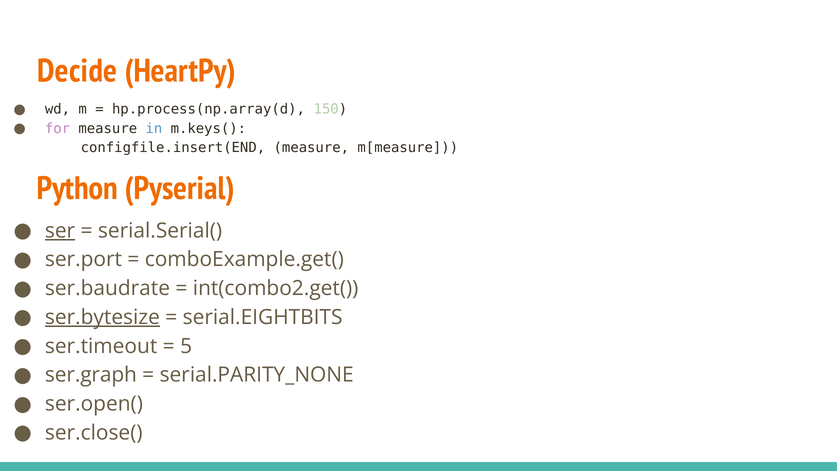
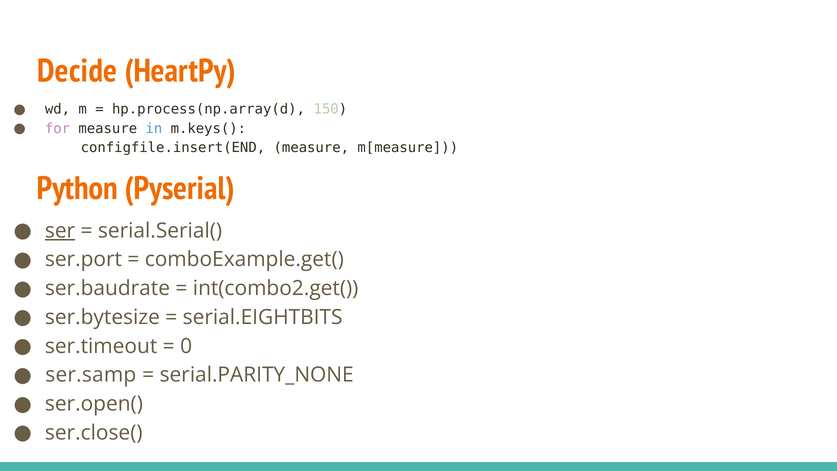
ser.bytesize underline: present -> none (102, 317)
5: 5 -> 0 (186, 346)
ser.graph: ser.graph -> ser.samp (91, 375)
